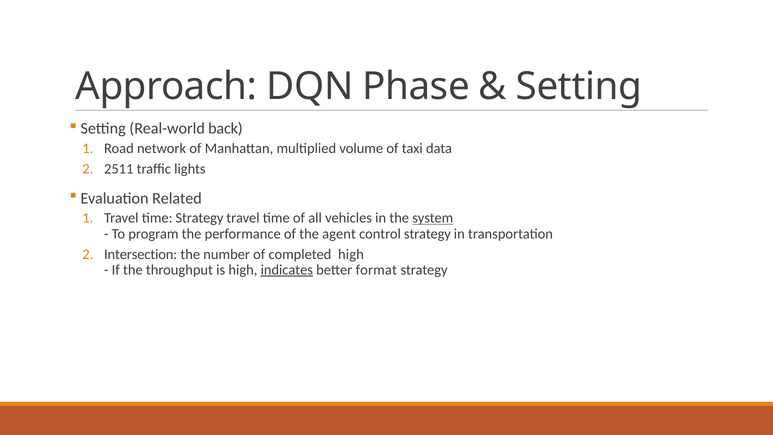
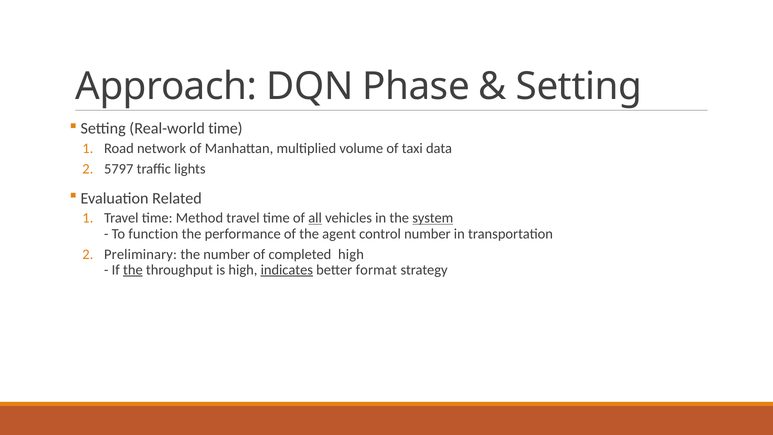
Real-world back: back -> time (225, 129)
2511: 2511 -> 5797 (119, 169)
time Strategy: Strategy -> Method (199, 218)
all underline: none -> present (315, 218)
program: program -> function (153, 234)
control strategy: strategy -> number (427, 234)
Intersection: Intersection -> Preliminary (140, 254)
the underline: none -> present (133, 270)
